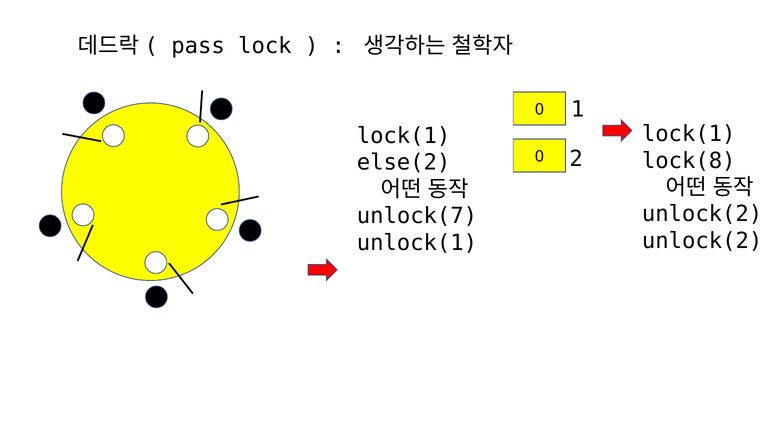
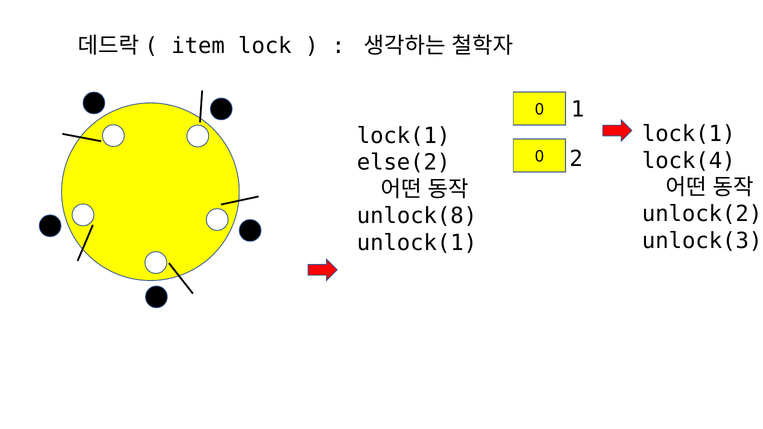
pass: pass -> item (198, 46)
lock(8: lock(8 -> lock(4 (689, 161)
unlock(7: unlock(7 -> unlock(8 (417, 216)
unlock(2: unlock(2 -> unlock(3 (702, 241)
